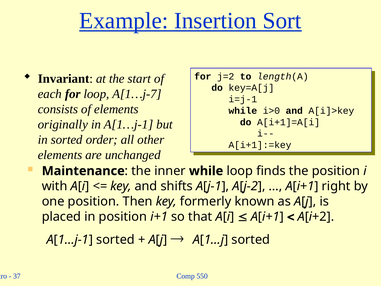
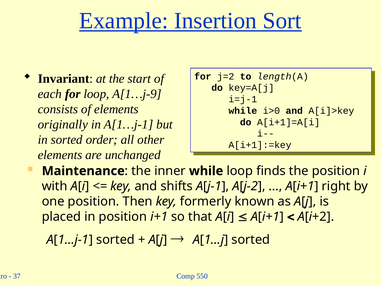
A[1…j-7: A[1…j-7 -> A[1…j-9 (137, 94)
